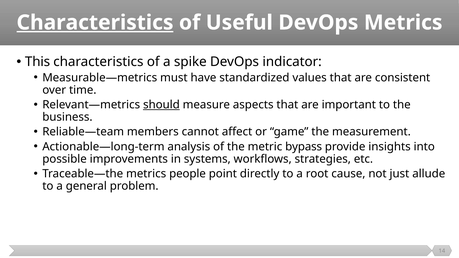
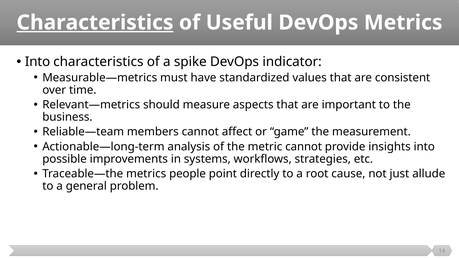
This: This -> Into (38, 62)
should underline: present -> none (161, 105)
metric bypass: bypass -> cannot (304, 147)
